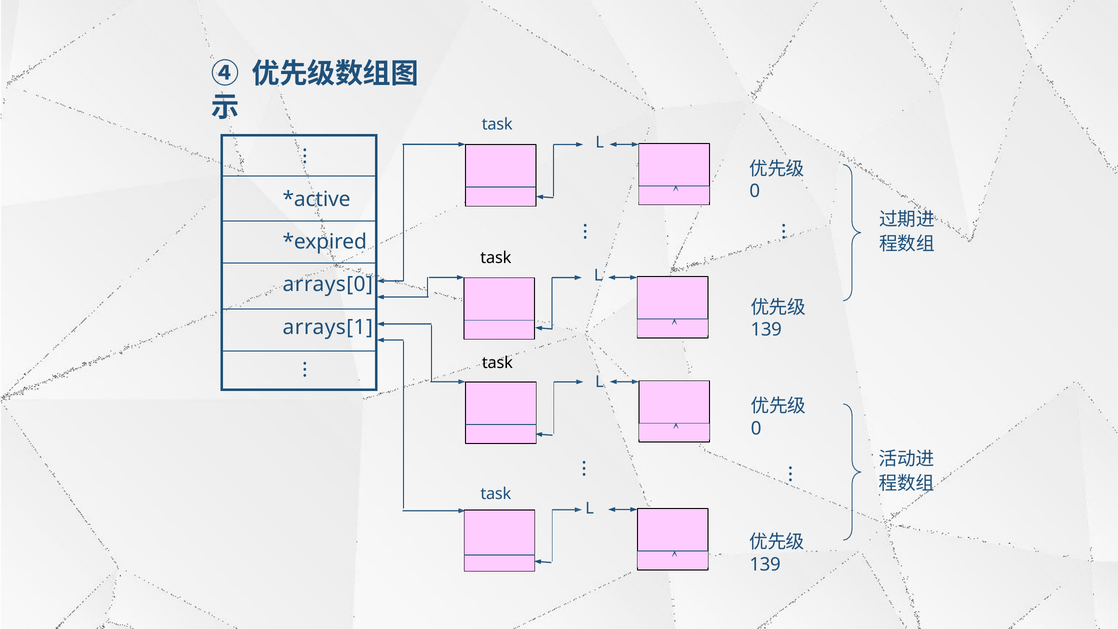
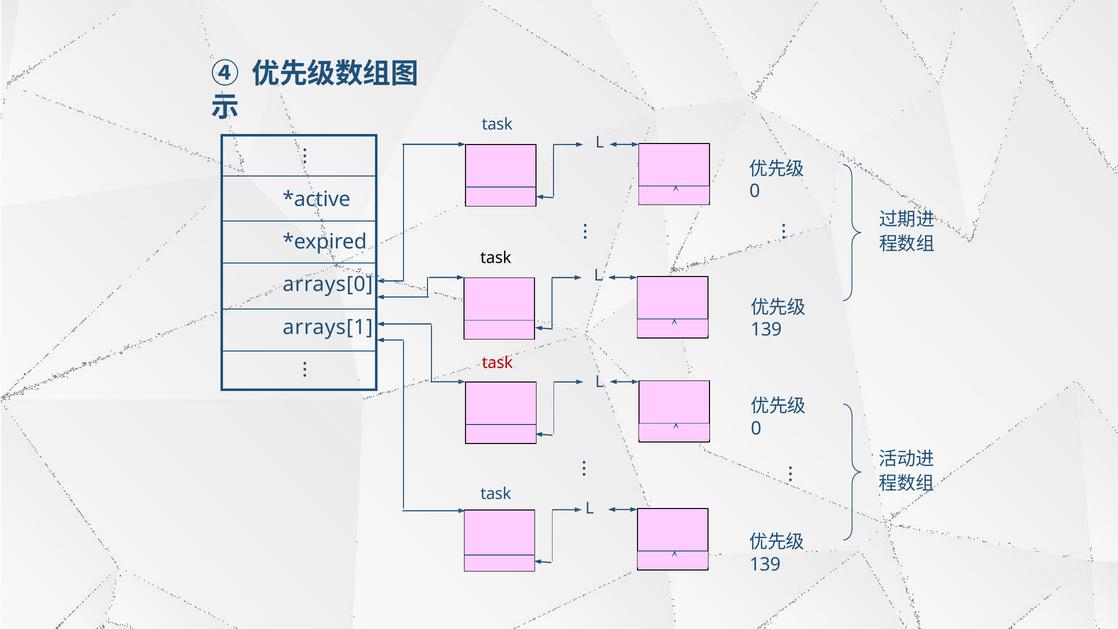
task colour: black -> red (497, 363)
